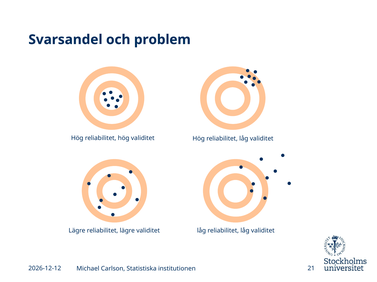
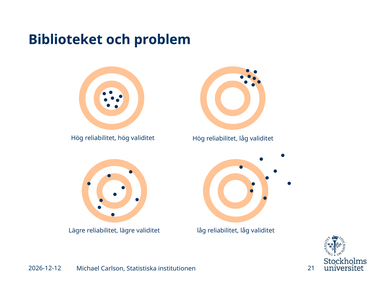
Svarsandel: Svarsandel -> Biblioteket (65, 40)
